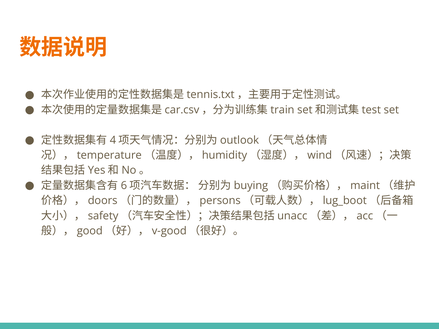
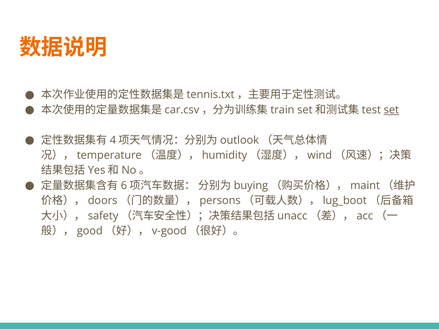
set underline: none -> present (391, 110)
